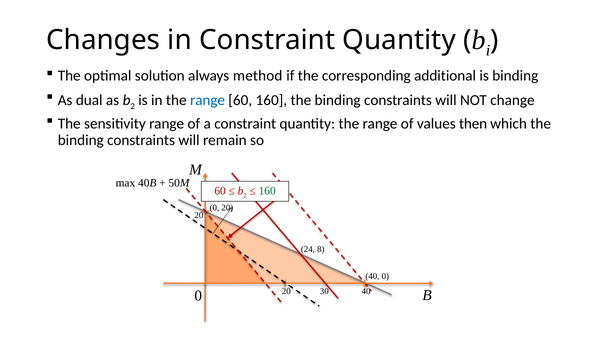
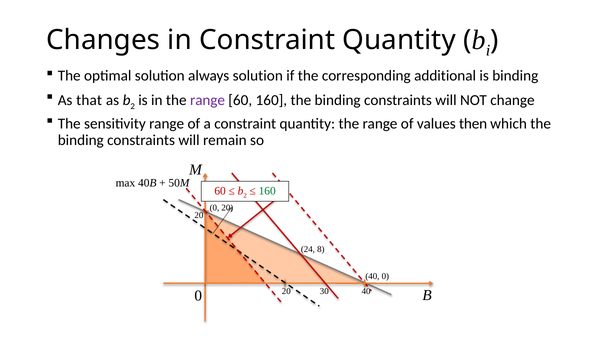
always method: method -> solution (258, 76)
dual: dual -> that (89, 100)
range colour: blue -> purple (208, 100)
